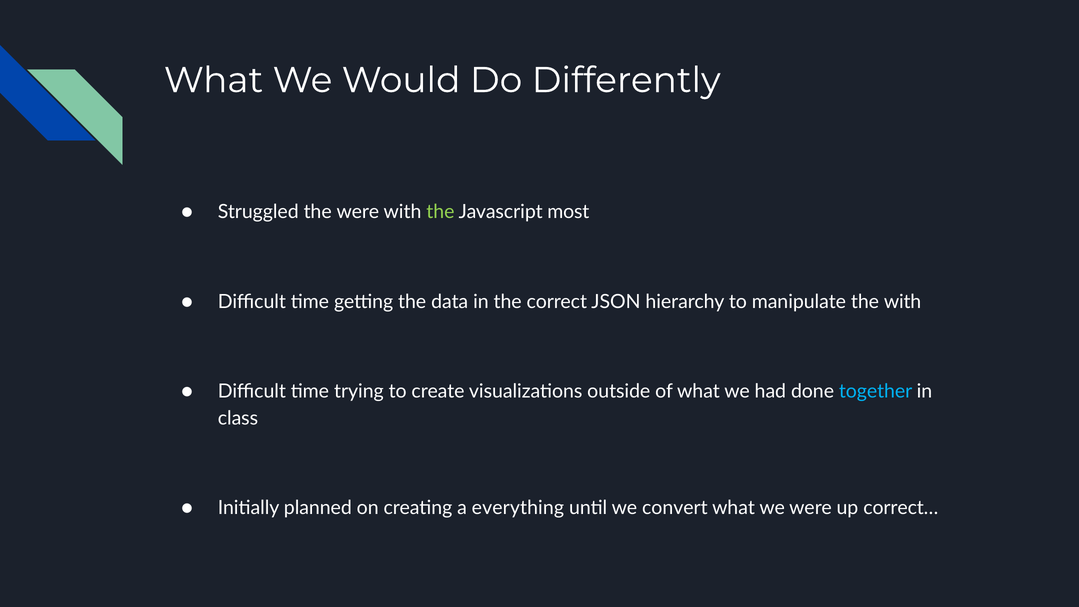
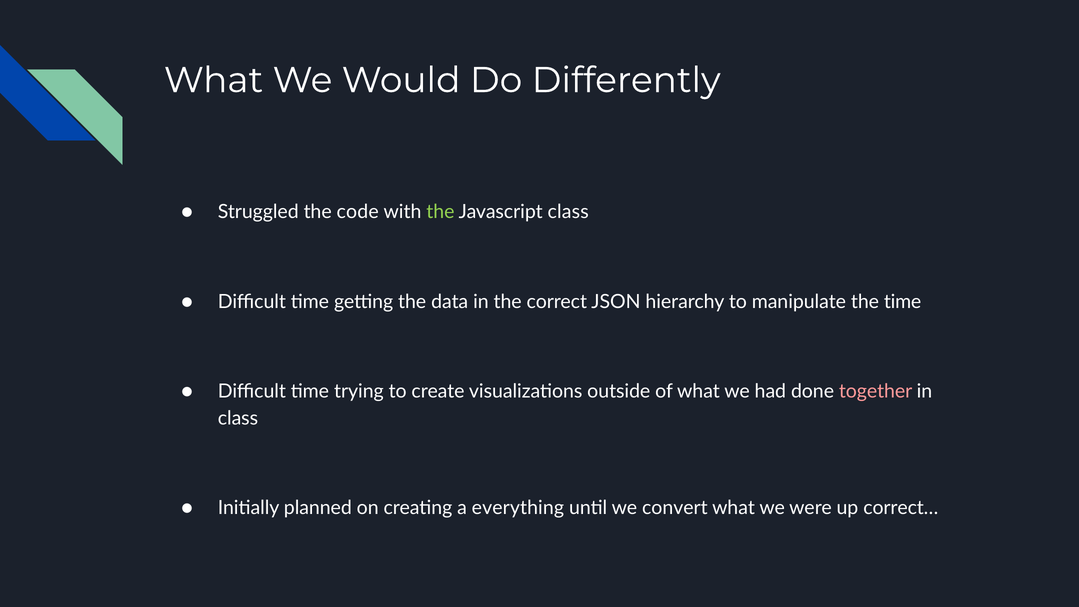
the were: were -> code (358, 212)
Javascript most: most -> class (568, 212)
the with: with -> time (903, 302)
together colour: light blue -> pink (876, 391)
